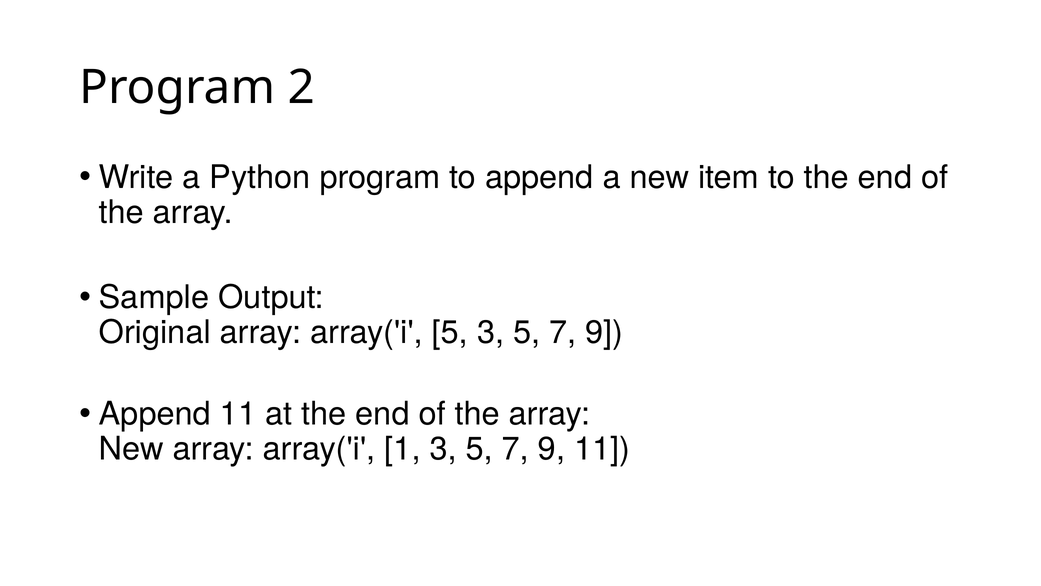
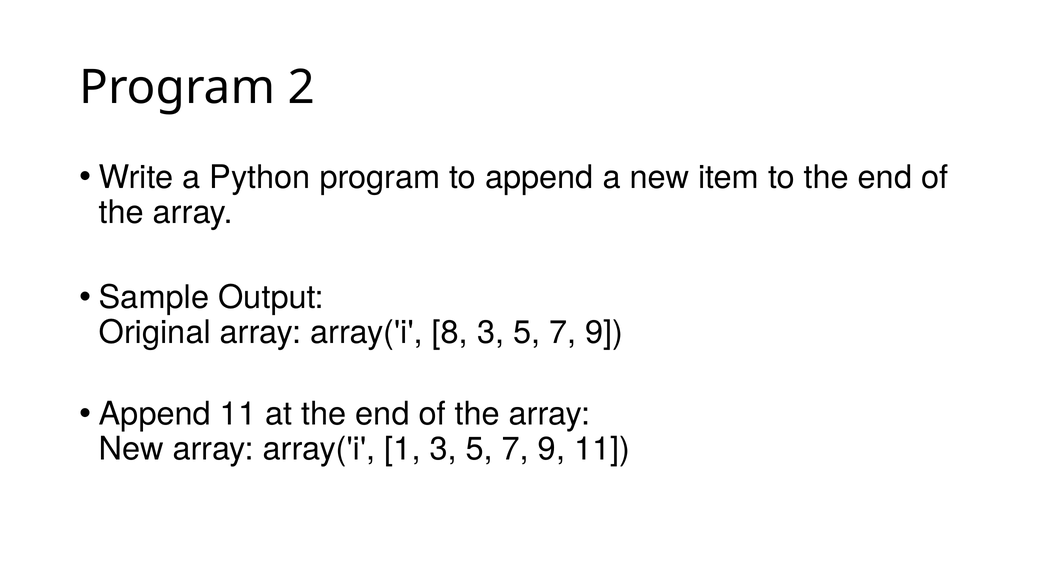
array('i 5: 5 -> 8 (450, 332)
